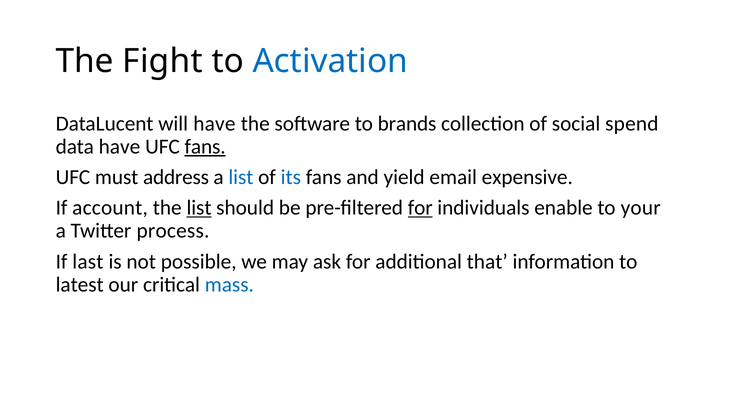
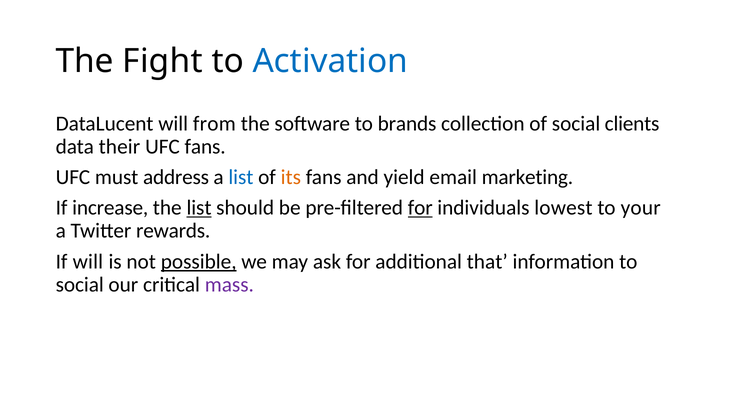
will have: have -> from (214, 123)
spend: spend -> clients (632, 123)
data have: have -> their (119, 146)
fans underline: present -> none (205, 146)
its colour: blue -> orange (291, 177)
expensive: expensive -> marketing (527, 177)
account: account -> increase (110, 208)
enable: enable -> lowest (563, 208)
process: process -> rewards (173, 231)
If last: last -> will (88, 261)
possible underline: none -> present (199, 261)
latest: latest -> social (80, 284)
mass colour: blue -> purple (229, 284)
